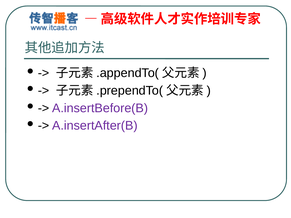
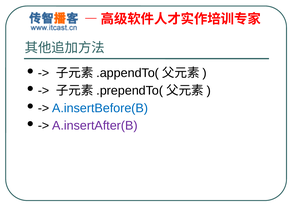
A.insertBefore(B colour: purple -> blue (100, 108)
